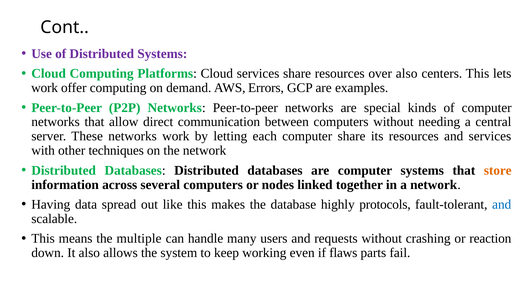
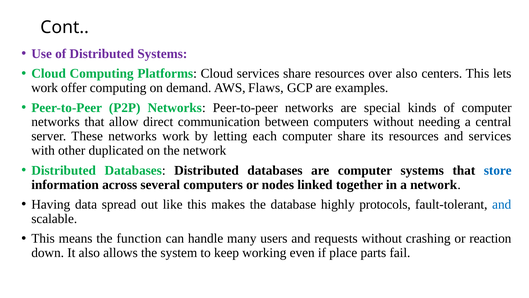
Errors: Errors -> Flaws (266, 88)
techniques: techniques -> duplicated (116, 150)
store colour: orange -> blue (498, 170)
multiple: multiple -> function (139, 238)
flaws: flaws -> place (343, 253)
